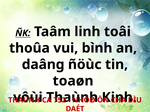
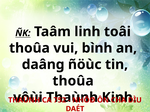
toaøn: toaøn -> thoûa (73, 81)
